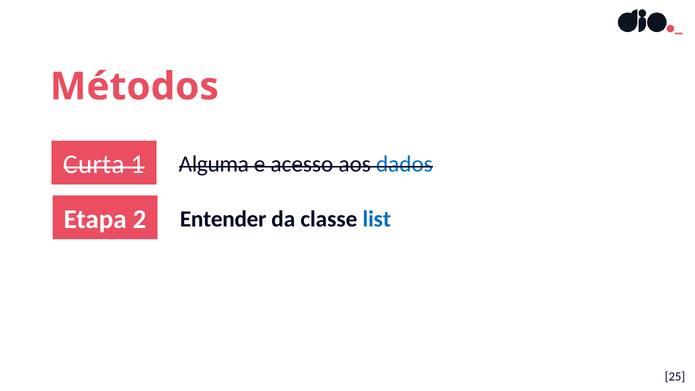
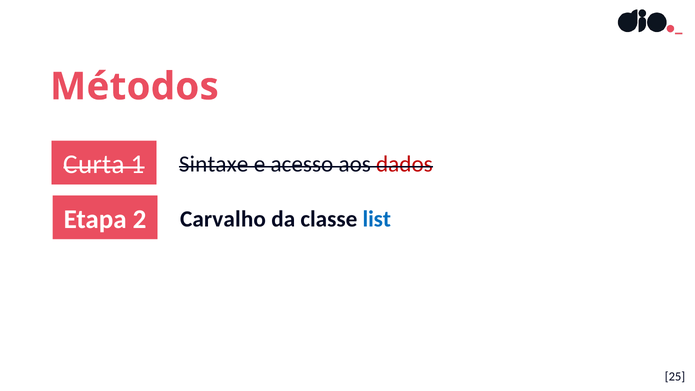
Alguma: Alguma -> Sintaxe (214, 164)
dados colour: blue -> red (404, 164)
Entender: Entender -> Carvalho (223, 219)
